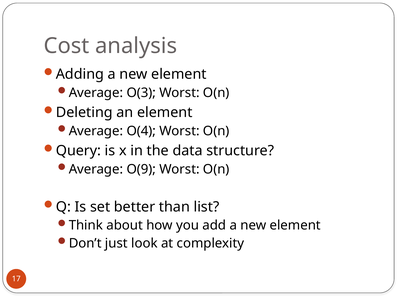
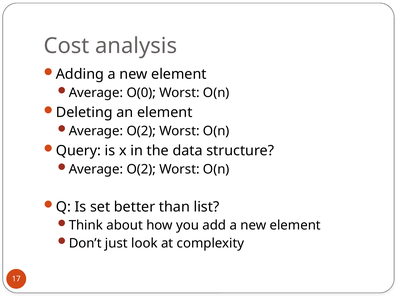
O(3: O(3 -> O(0 (141, 93)
O(4: O(4 -> O(2 (141, 131)
O(9: O(9 -> O(2 (141, 170)
